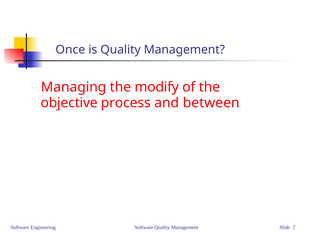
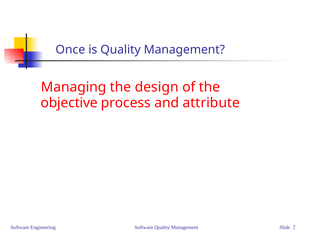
modify: modify -> design (157, 87)
between: between -> attribute (211, 103)
